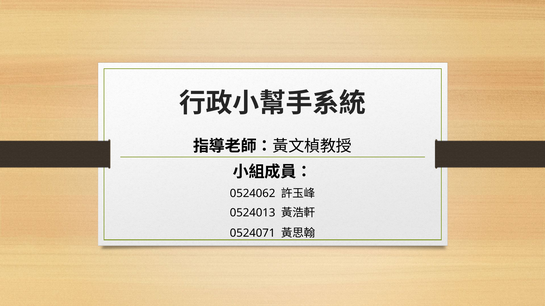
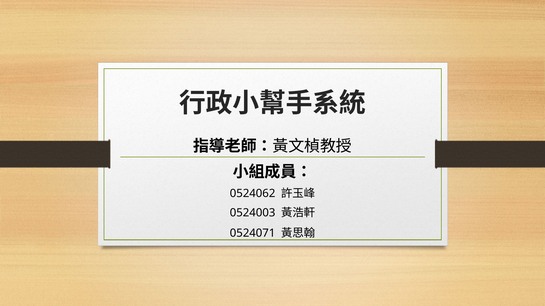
0524013: 0524013 -> 0524003 (253, 213)
